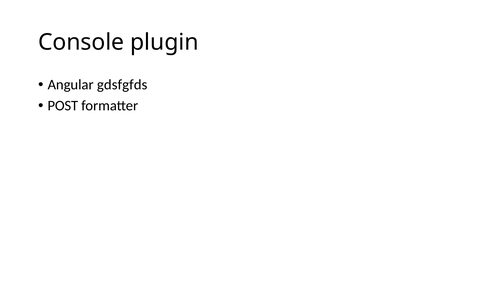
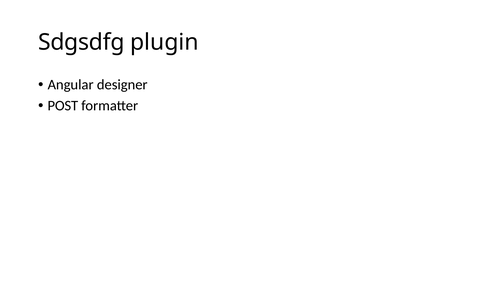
Console: Console -> Sdgsdfg (81, 42)
gdsfgfds: gdsfgfds -> designer (122, 85)
